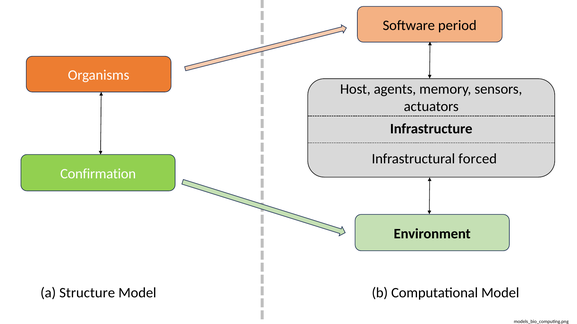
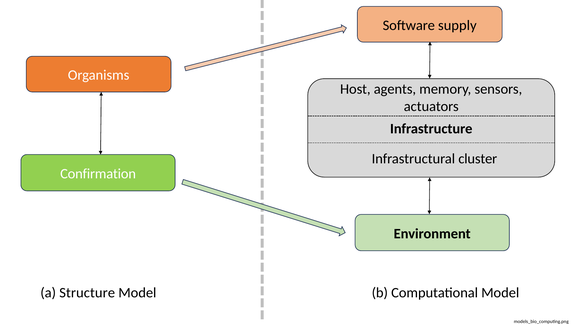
period: period -> supply (457, 25)
forced: forced -> cluster (478, 159)
